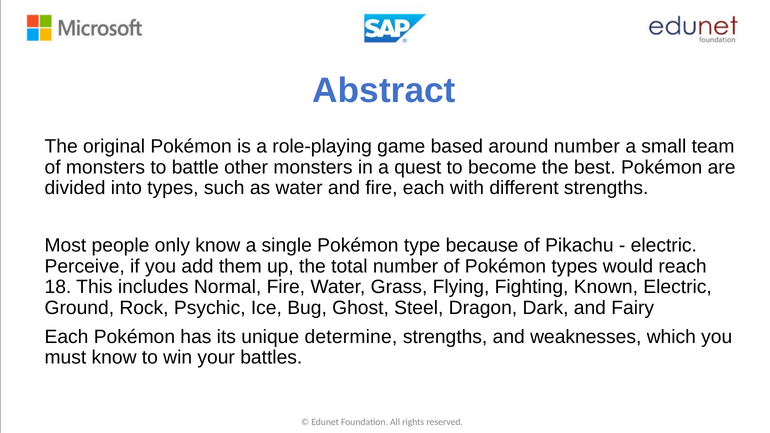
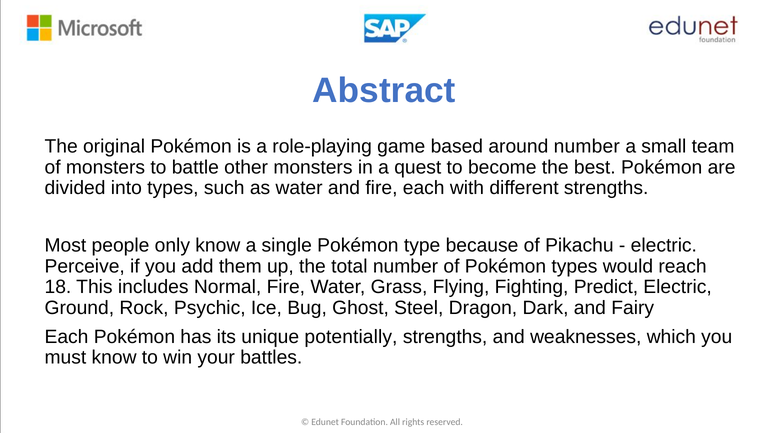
Known: Known -> Predict (606, 287)
determine: determine -> potentially (351, 337)
